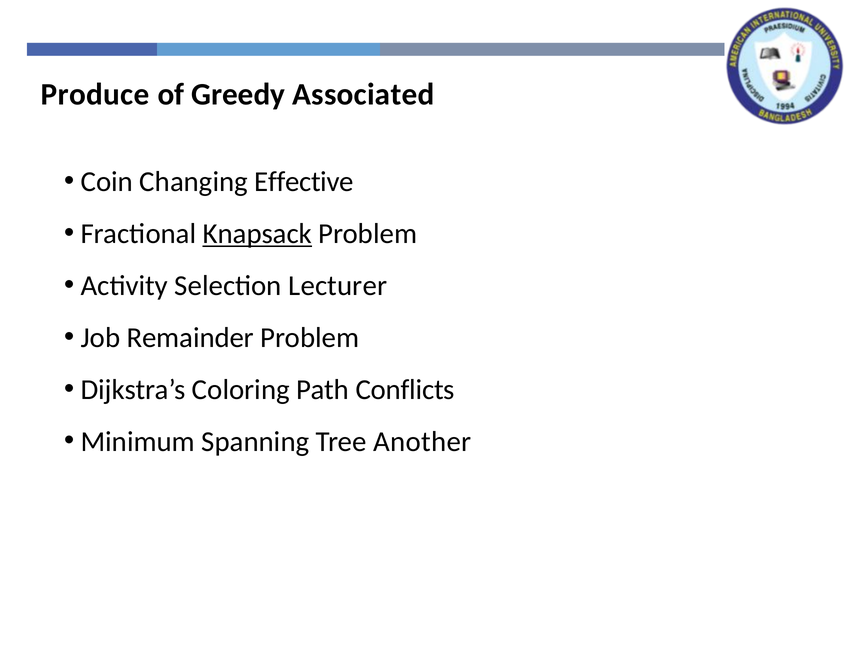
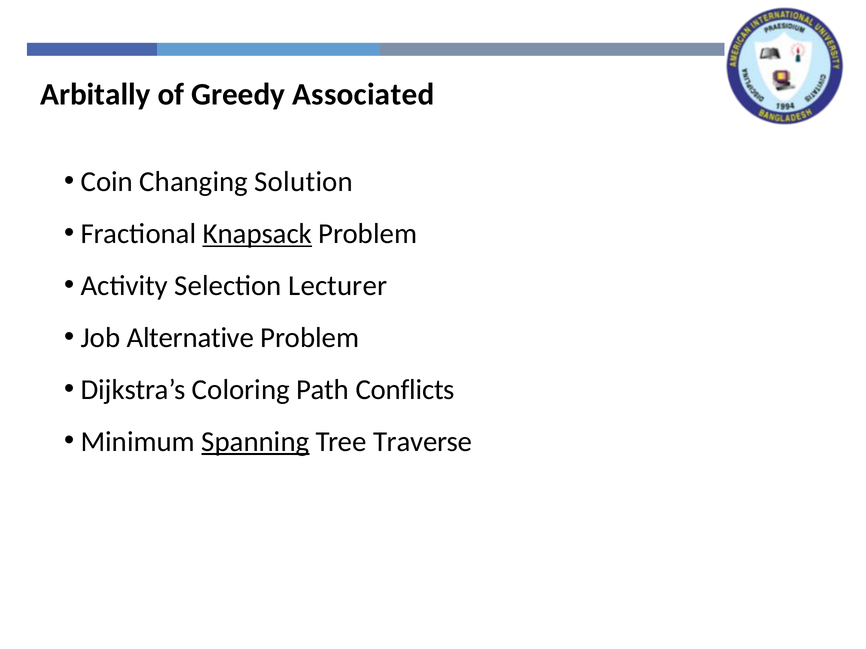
Produce: Produce -> Arbitally (95, 95)
Effective: Effective -> Solution (304, 182)
Remainder: Remainder -> Alternative (190, 338)
Spanning underline: none -> present (255, 442)
Another: Another -> Traverse (423, 442)
